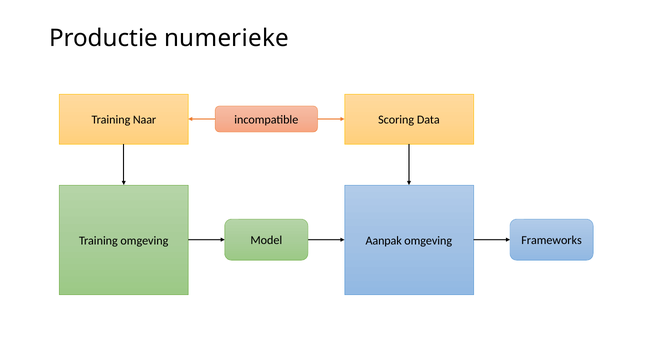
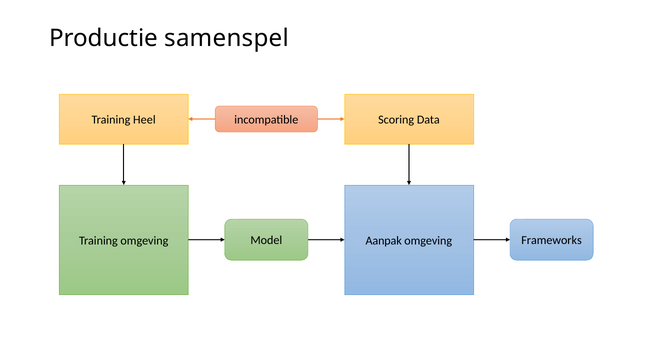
numerieke: numerieke -> samenspel (227, 38)
Naar: Naar -> Heel (144, 120)
